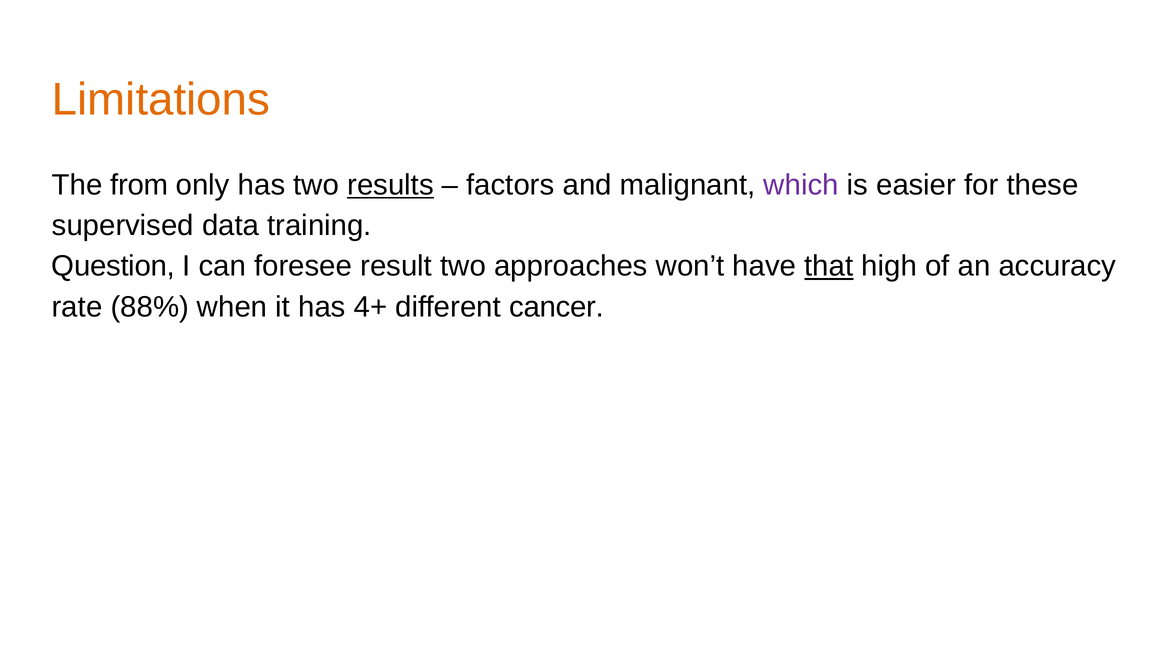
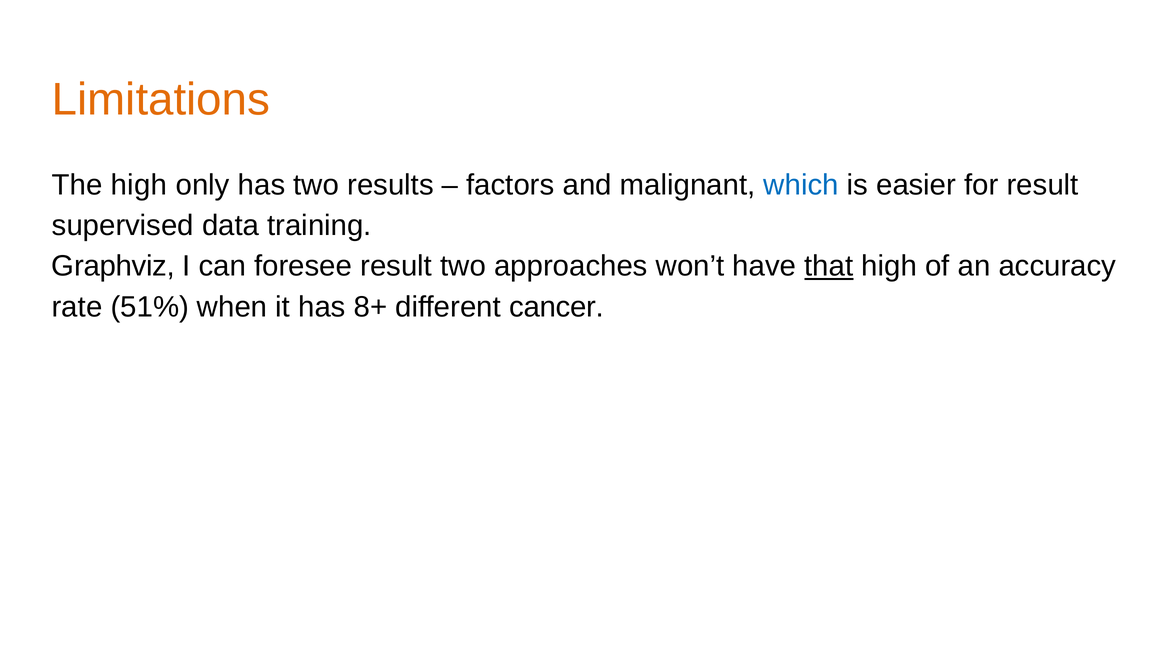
The from: from -> high (139, 185)
results underline: present -> none (391, 185)
which colour: purple -> blue (801, 185)
for these: these -> result (1043, 185)
Question: Question -> Graphviz (113, 266)
88%: 88% -> 51% (150, 307)
4+: 4+ -> 8+ (370, 307)
